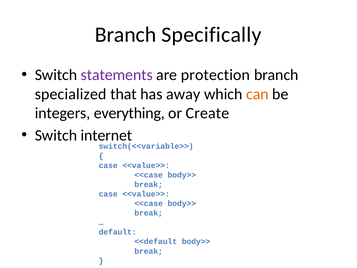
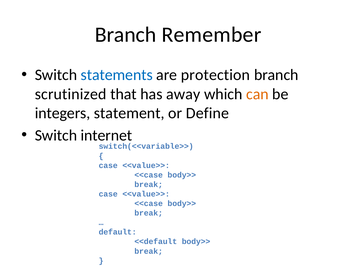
Specifically: Specifically -> Remember (212, 35)
statements colour: purple -> blue (117, 75)
specialized: specialized -> scrutinized (71, 94)
everything: everything -> statement (129, 113)
Create: Create -> Define (207, 113)
